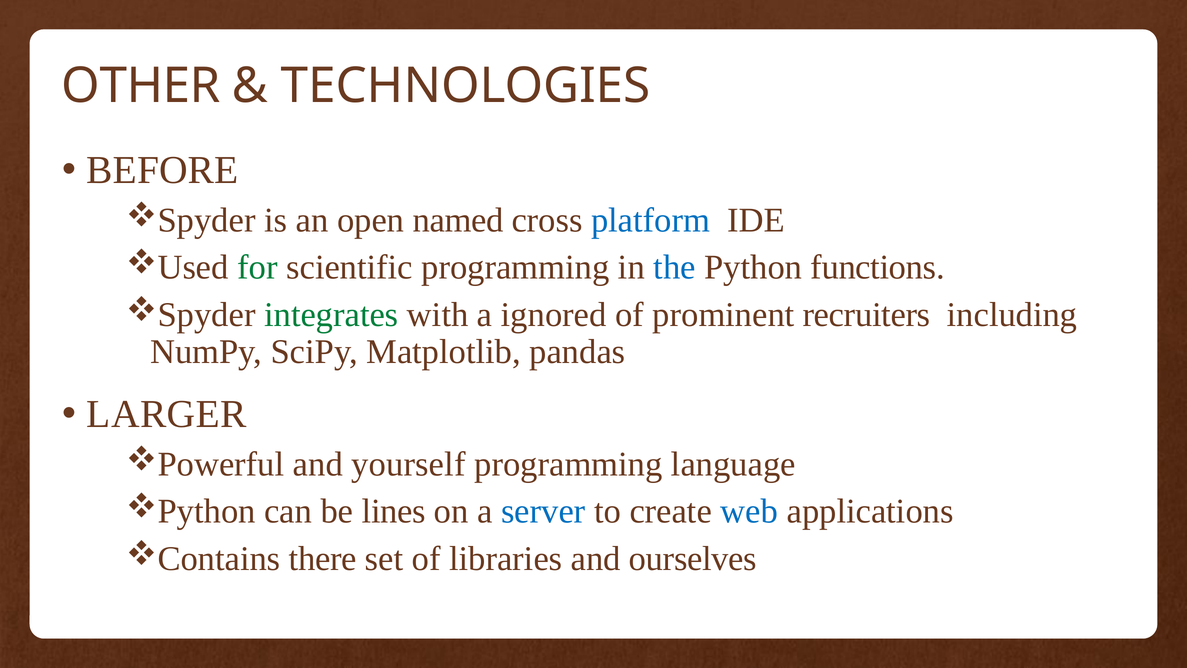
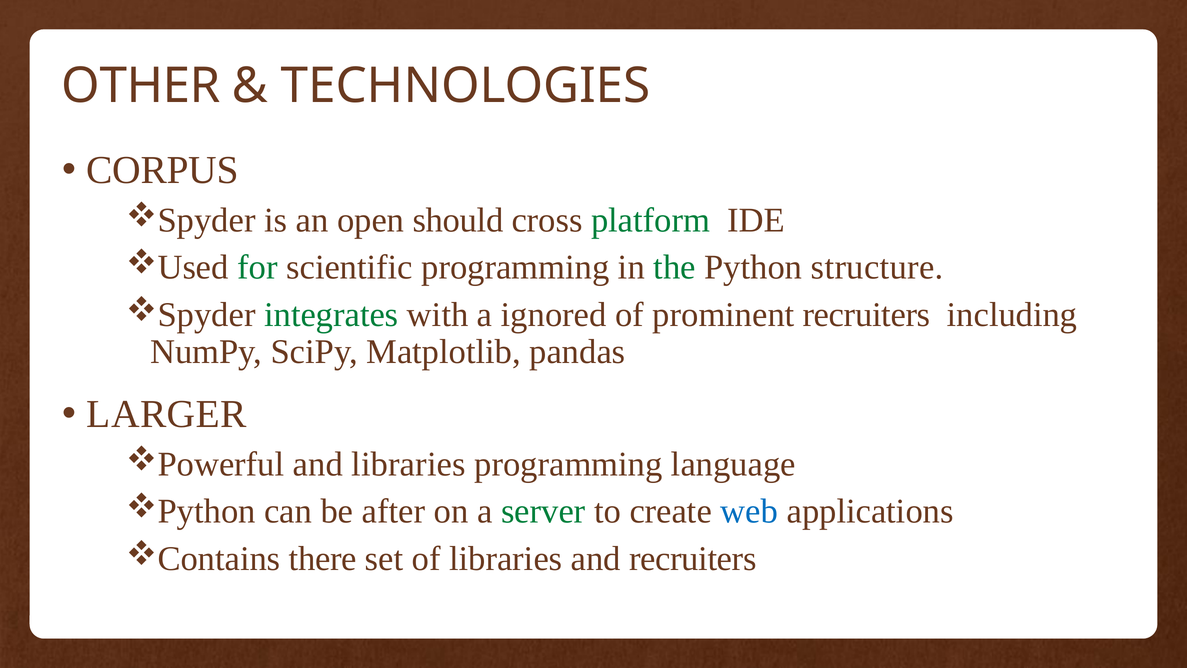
BEFORE: BEFORE -> CORPUS (163, 170)
named: named -> should (458, 220)
platform colour: blue -> green (651, 220)
the colour: blue -> green (675, 267)
functions: functions -> structure (877, 267)
and yourself: yourself -> libraries (409, 464)
lines: lines -> after (394, 511)
server colour: blue -> green (543, 511)
and ourselves: ourselves -> recruiters (693, 559)
